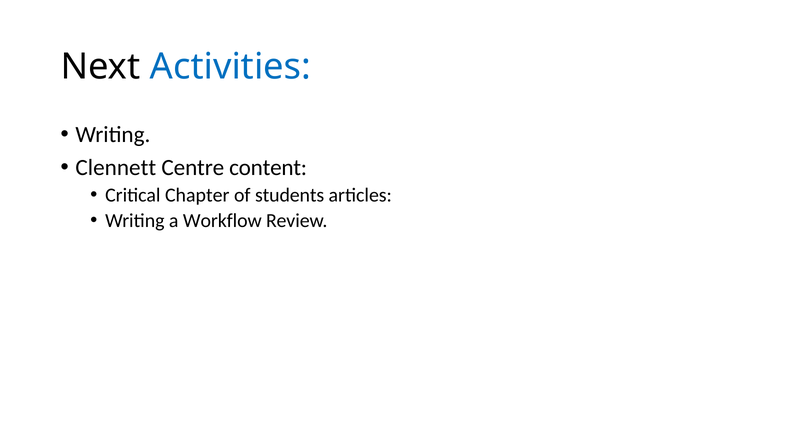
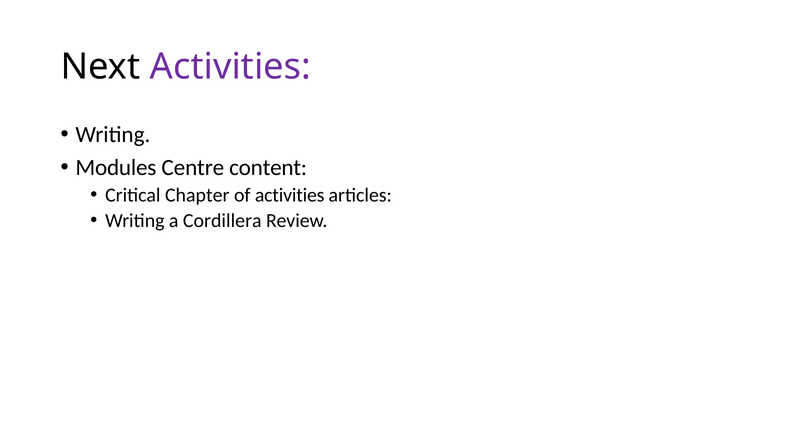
Activities colour: blue -> purple (230, 67)
Clennett: Clennett -> Modules (116, 168)
of students: students -> activities (290, 195)
Workflow: Workflow -> Cordillera (222, 220)
